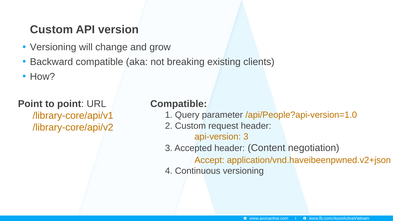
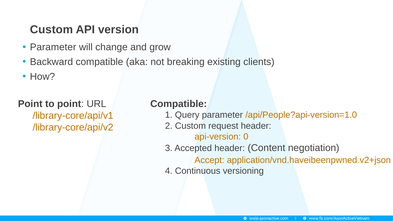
Versioning: Versioning -> Parameter (53, 47)
api-version 3: 3 -> 0 (246, 137)
